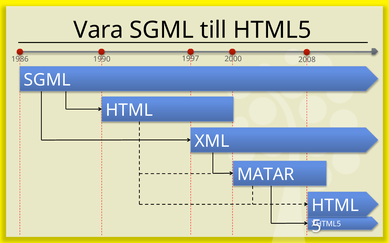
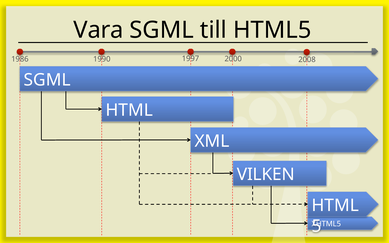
MATAR: MATAR -> VILKEN (266, 175)
